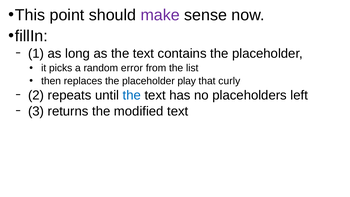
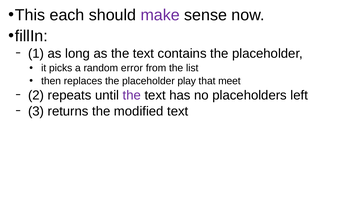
point: point -> each (67, 15)
curly: curly -> meet (229, 81)
the colour: blue -> purple (132, 95)
